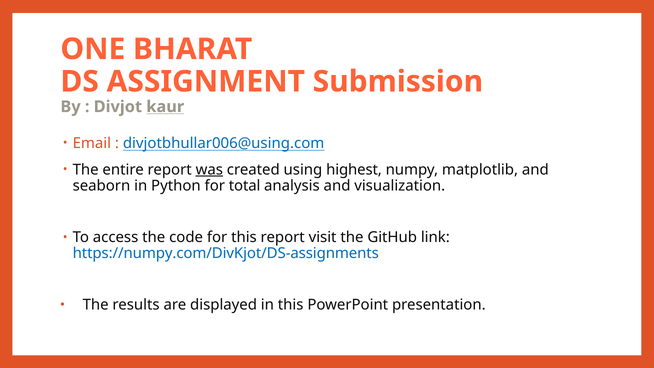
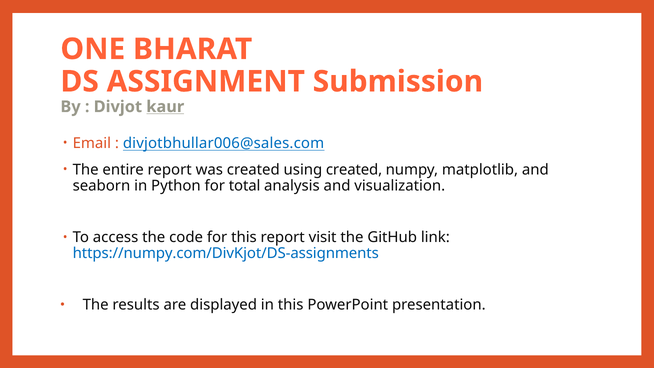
divjotbhullar006@using.com: divjotbhullar006@using.com -> divjotbhullar006@sales.com (224, 143)
was underline: present -> none (209, 170)
using highest: highest -> created (354, 170)
